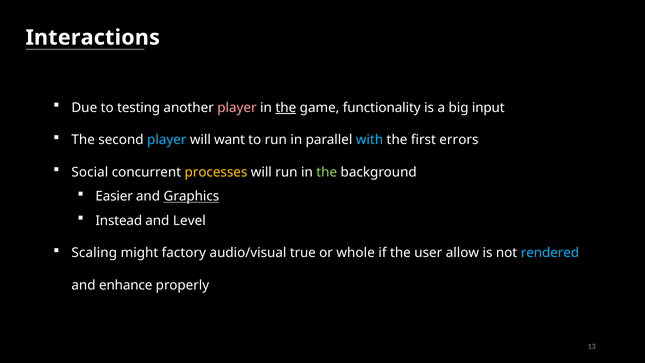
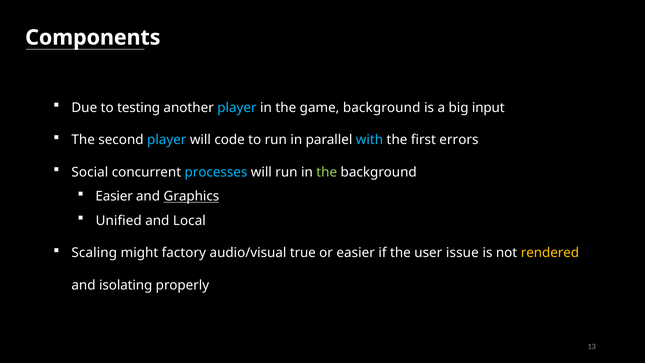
Interactions: Interactions -> Components (93, 38)
player colour: pink -> light blue (237, 108)
the underline: present -> none (286, 108)
game functionality: functionality -> background (382, 108)
want: want -> code (230, 140)
processes colour: yellow -> light blue (216, 172)
Instead: Instead -> Unified (119, 220)
Level: Level -> Local (189, 220)
or whole: whole -> easier (356, 253)
allow: allow -> issue (462, 253)
rendered colour: light blue -> yellow (550, 253)
enhance: enhance -> isolating (126, 285)
